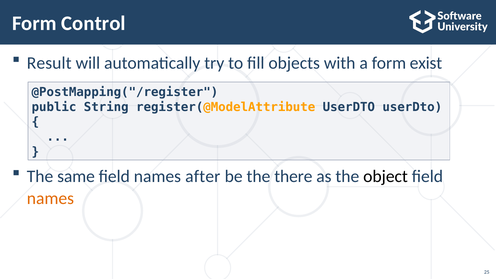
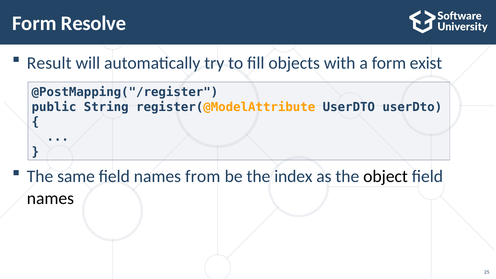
Control: Control -> Resolve (94, 23)
after: after -> from (203, 176)
there: there -> index (293, 176)
names colour: orange -> black (50, 198)
